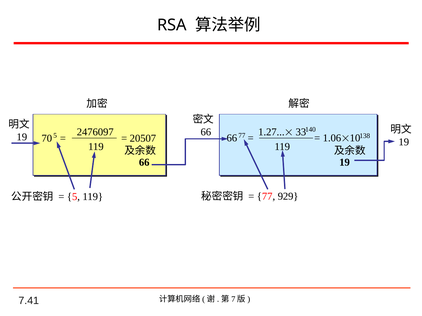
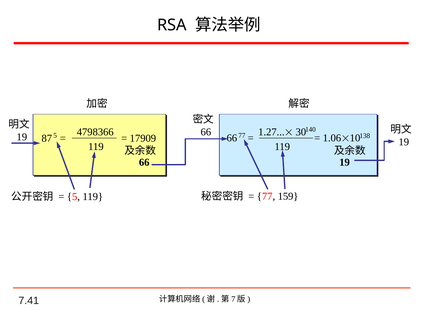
70: 70 -> 87 (47, 139)
20507: 20507 -> 17909 (143, 139)
33: 33 -> 30 (301, 132)
2476097: 2476097 -> 4798366 (95, 132)
929: 929 -> 159 (288, 197)
